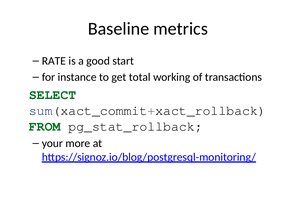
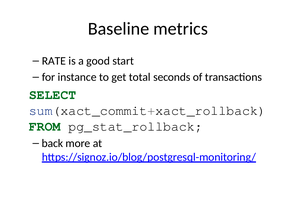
working: working -> seconds (172, 77)
your: your -> back (52, 143)
